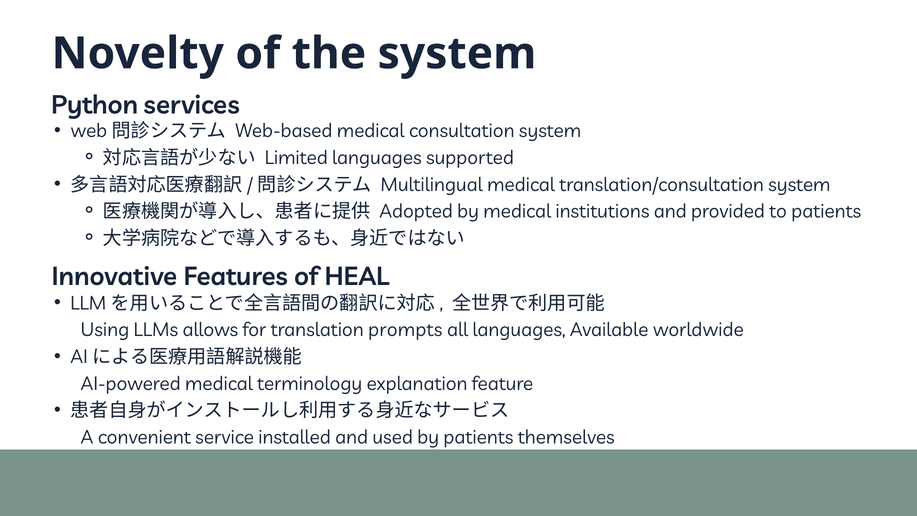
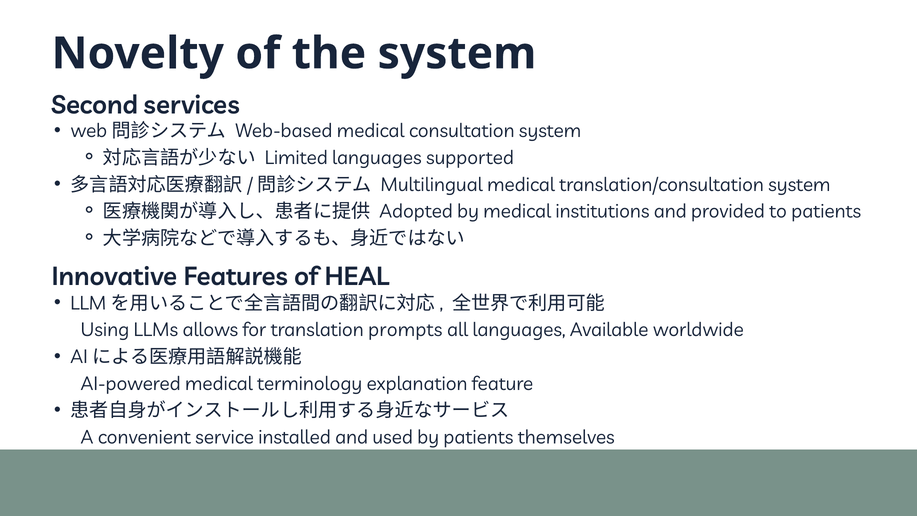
Python: Python -> Second (95, 105)
